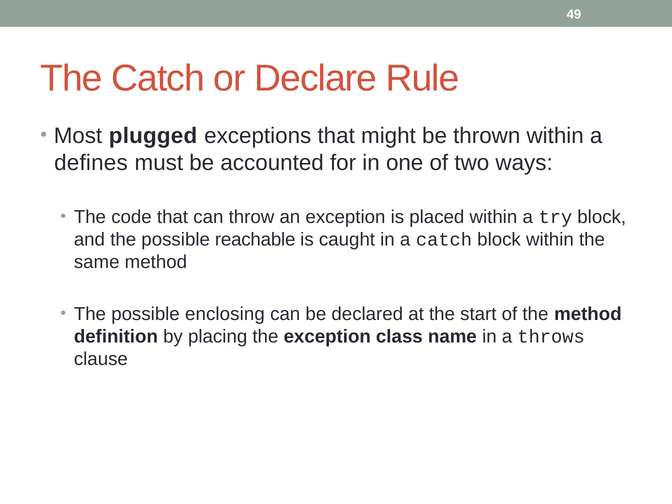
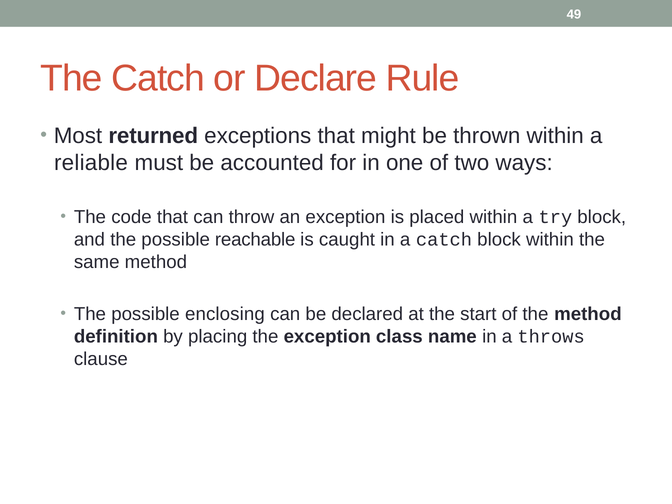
plugged: plugged -> returned (153, 136)
defines: defines -> reliable (91, 163)
